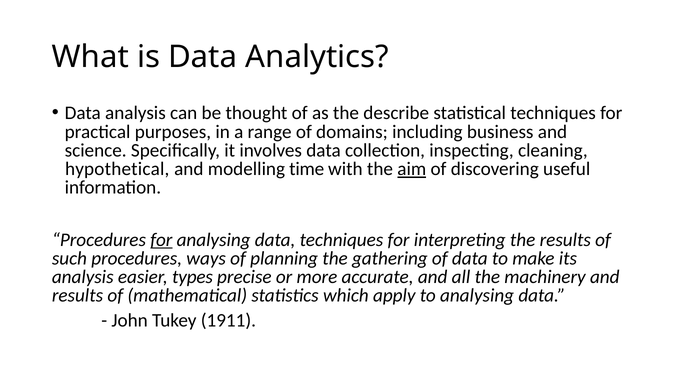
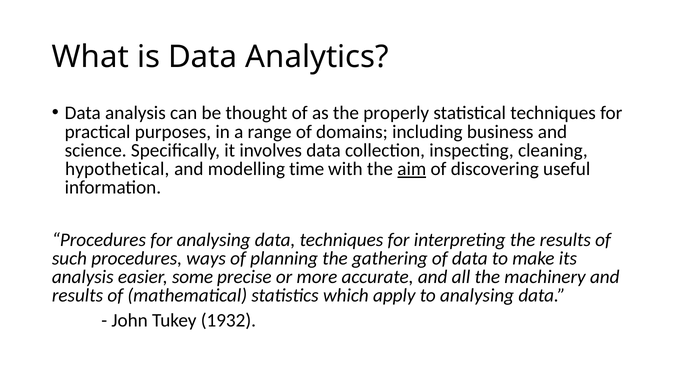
describe: describe -> properly (396, 113)
for underline: present -> none (161, 240)
types: types -> some (193, 277)
1911: 1911 -> 1932 (228, 321)
